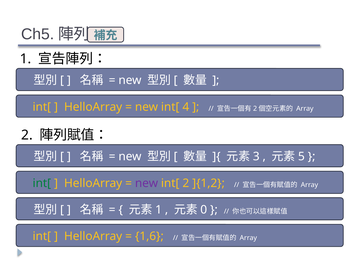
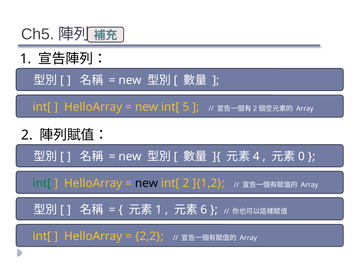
4: 4 -> 5 (186, 107)
3: 3 -> 4 (256, 156)
5: 5 -> 0 (301, 156)
new colour: purple -> black (147, 183)
0: 0 -> 6 (204, 209)
1,6: 1,6 -> 2,2 (149, 236)
